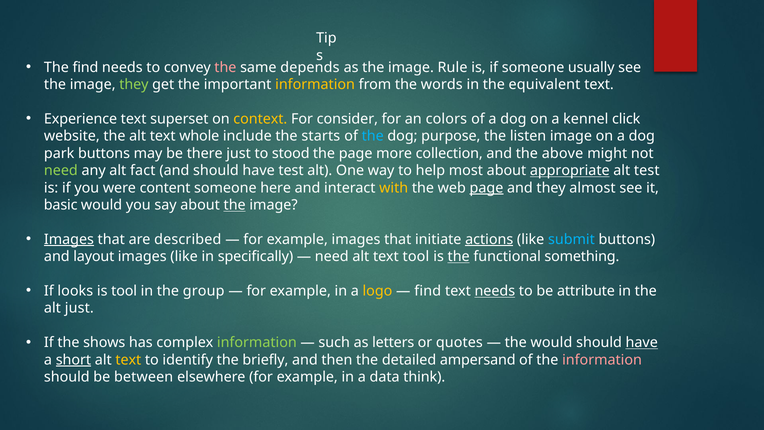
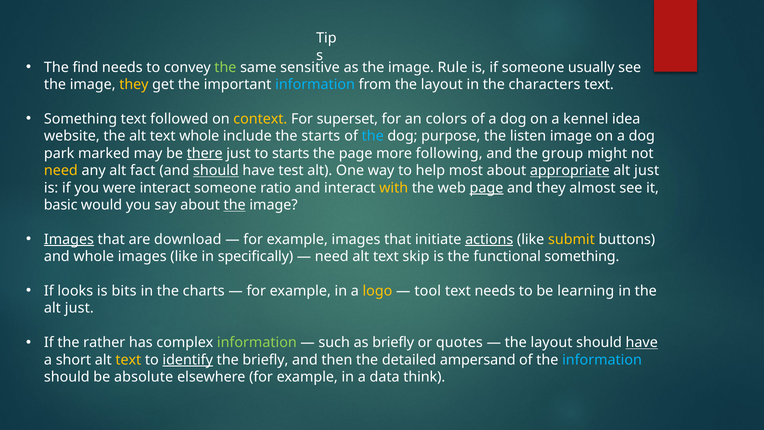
the colour: pink -> light green (225, 67)
depends: depends -> sensitive (310, 67)
they colour: light green -> yellow (134, 85)
information colour: yellow -> light blue (315, 85)
from the words: words -> layout (442, 85)
equivalent: equivalent -> characters (545, 85)
Experience: Experience -> Something (81, 119)
superset: superset -> followed (179, 119)
consider: consider -> superset (347, 119)
click: click -> idea (626, 119)
park buttons: buttons -> marked (104, 153)
there underline: none -> present (205, 153)
to stood: stood -> starts (291, 153)
collection: collection -> following (449, 153)
above: above -> group (562, 153)
need colour: light green -> yellow (61, 171)
should underline: none -> present (216, 171)
test: test -> just (647, 171)
were content: content -> interact (165, 188)
here: here -> ratio (276, 188)
described: described -> download (188, 239)
submit colour: light blue -> yellow (571, 239)
and layout: layout -> whole (94, 256)
text tool: tool -> skip (416, 256)
the underline: present -> none (459, 256)
is tool: tool -> bits (124, 291)
group: group -> charts (204, 291)
find: find -> tool (428, 291)
needs underline: present -> none (495, 291)
attribute: attribute -> learning (586, 291)
shows: shows -> rather (104, 342)
as letters: letters -> briefly (393, 342)
would: would -> layout (551, 342)
short underline: present -> none (73, 360)
identify underline: none -> present (188, 360)
information colour: pink -> light blue (602, 360)
between: between -> absolute (144, 377)
